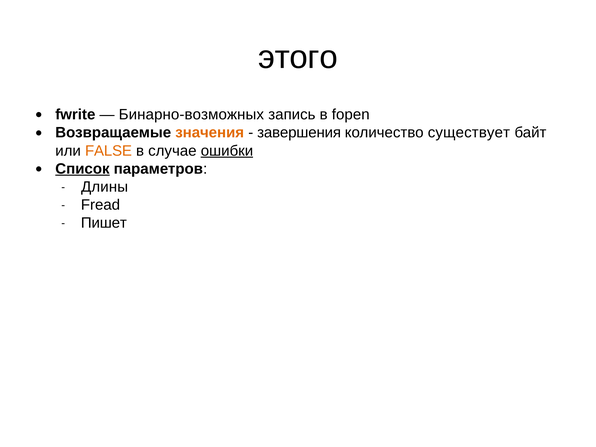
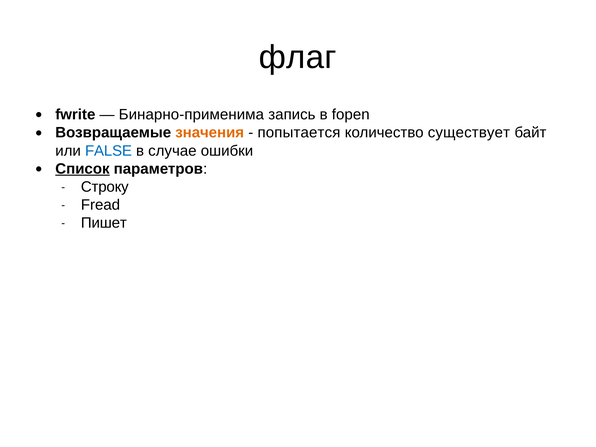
этого: этого -> флаг (298, 57)
Бинарно-возможных: Бинарно-возможных -> Бинарно-применима (191, 115)
завершения: завершения -> попытается (299, 133)
FALSE colour: orange -> blue (108, 151)
ошибки underline: present -> none (227, 151)
Длины: Длины -> Строку (105, 187)
